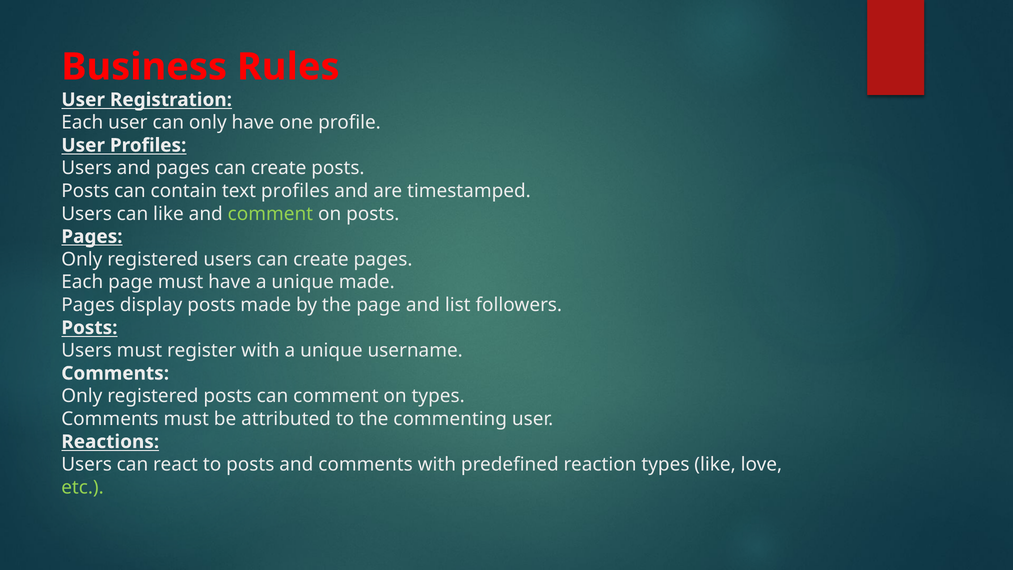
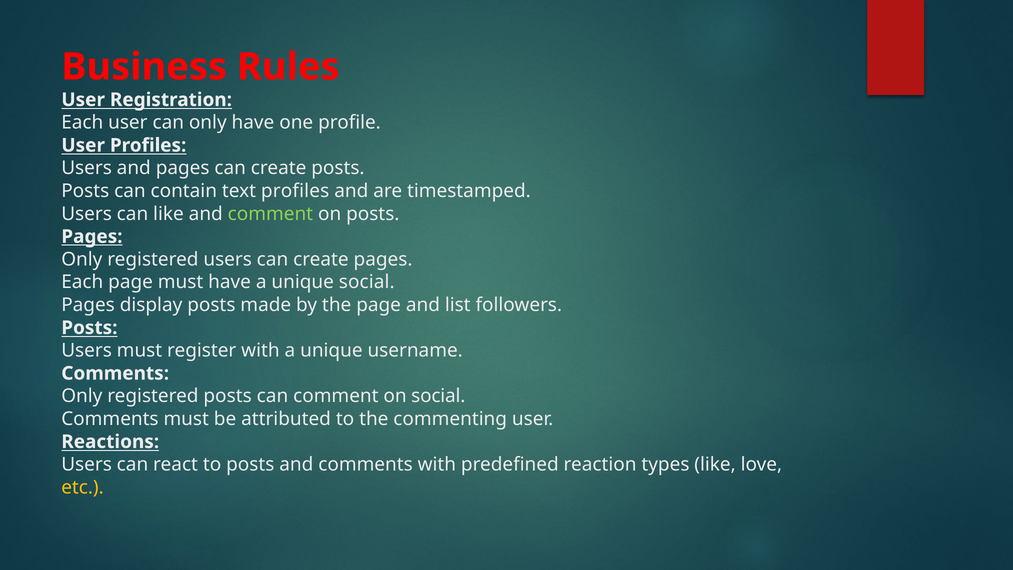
unique made: made -> social (367, 282)
on types: types -> social (438, 396)
etc colour: light green -> yellow (83, 487)
